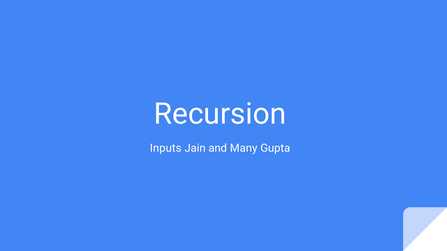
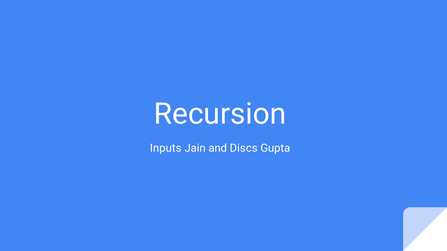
Many: Many -> Discs (244, 148)
